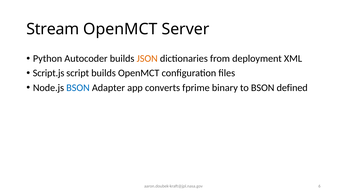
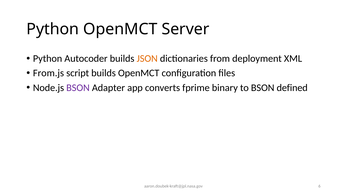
Stream: Stream -> Python (53, 29)
Script.js: Script.js -> From.js (48, 73)
BSON colour: blue -> purple (78, 88)
